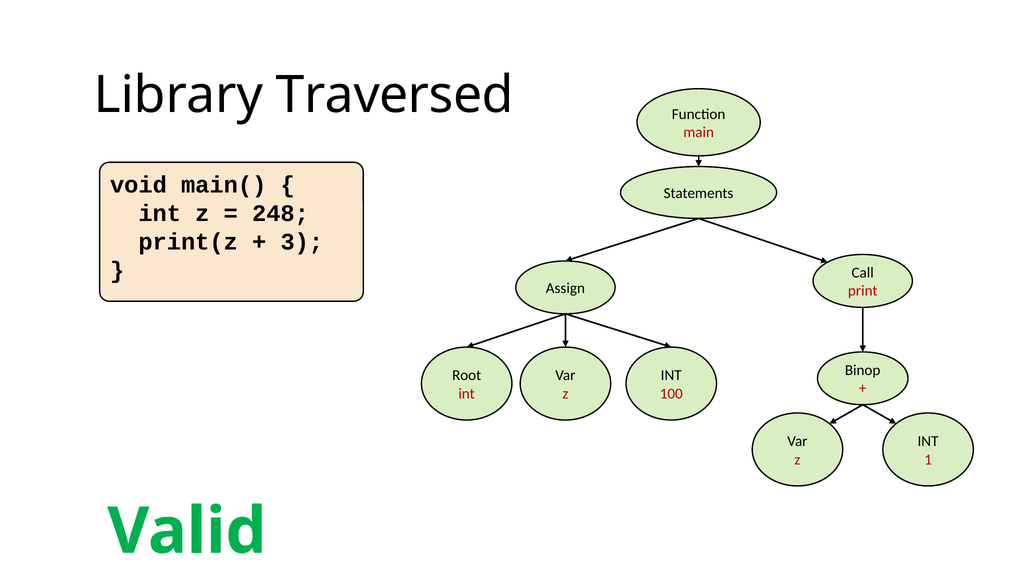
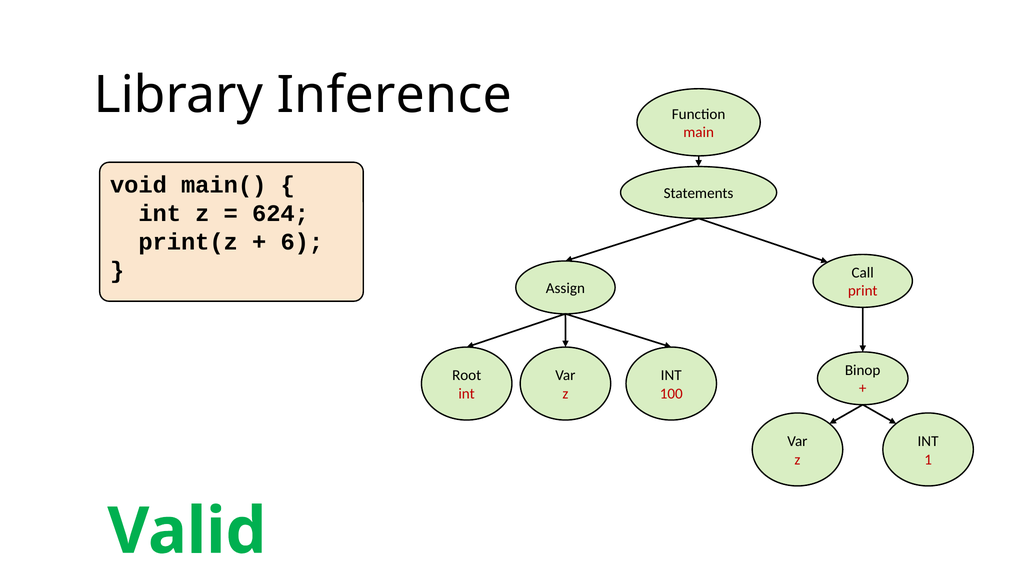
Traversed: Traversed -> Inference (394, 95)
248: 248 -> 624 (280, 213)
3: 3 -> 6 (302, 242)
